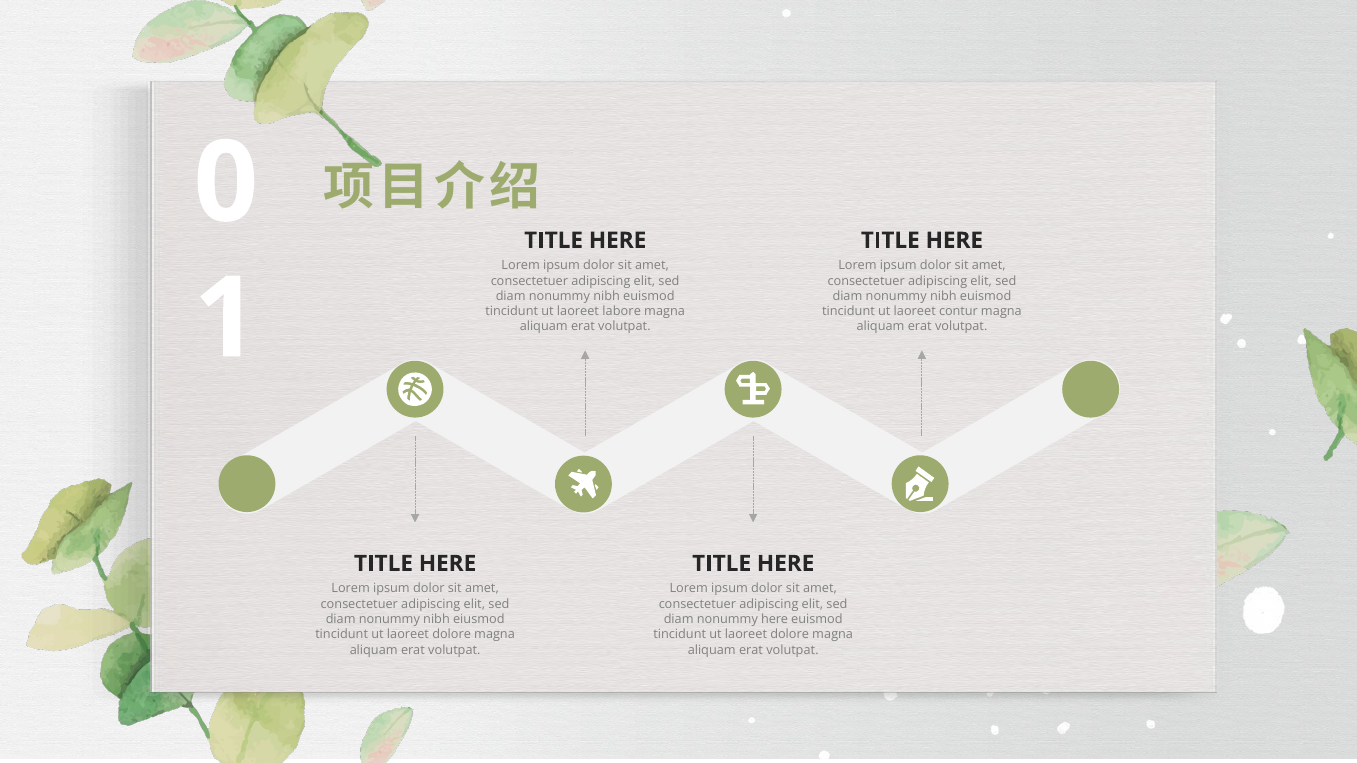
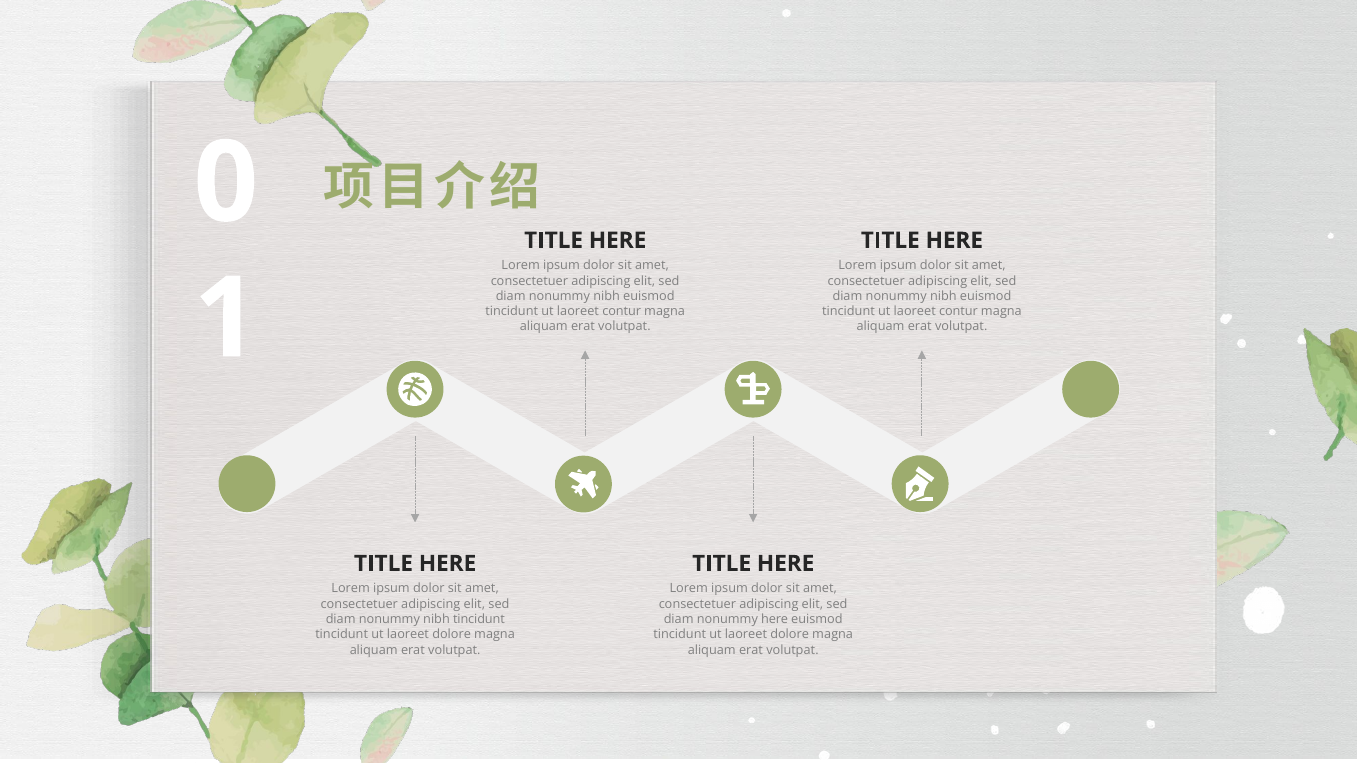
labore: labore -> contur (622, 312)
nibh eiusmod: eiusmod -> tincidunt (479, 620)
